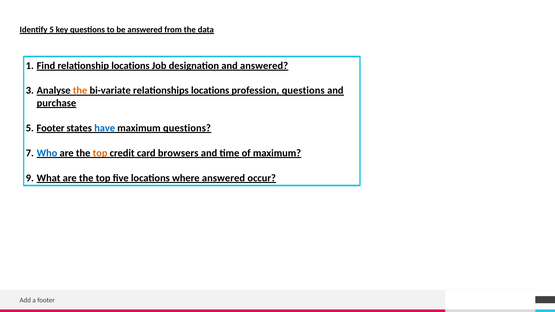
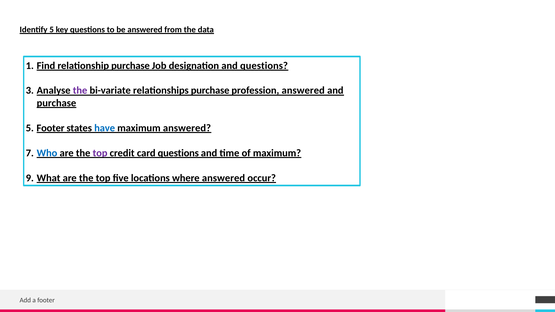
relationship locations: locations -> purchase (130, 66)
and answered: answered -> questions (264, 66)
the colour: orange -> purple (80, 91)
relationships locations: locations -> purchase (210, 91)
profession questions: questions -> answered (303, 91)
maximum questions: questions -> answered (187, 128)
top colour: orange -> purple (100, 153)
card browsers: browsers -> questions (178, 153)
